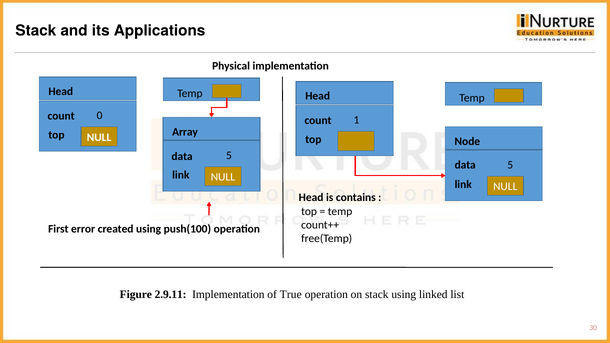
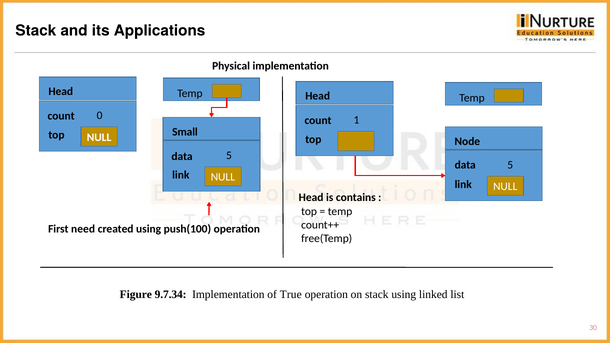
Array: Array -> Small (185, 132)
error: error -> need (83, 229)
2.9.11: 2.9.11 -> 9.7.34 (171, 295)
